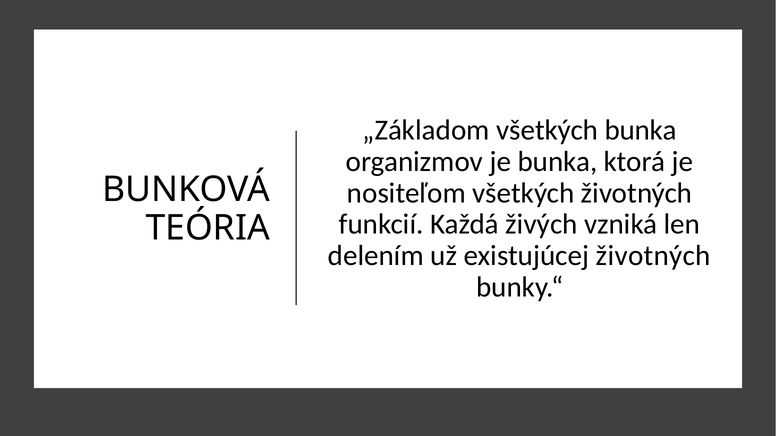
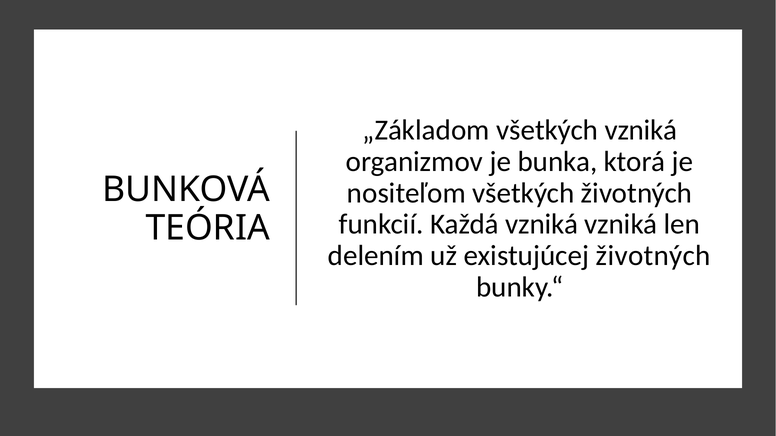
všetkých bunka: bunka -> vzniká (641, 130)
Každá živých: živých -> vzniká (542, 225)
